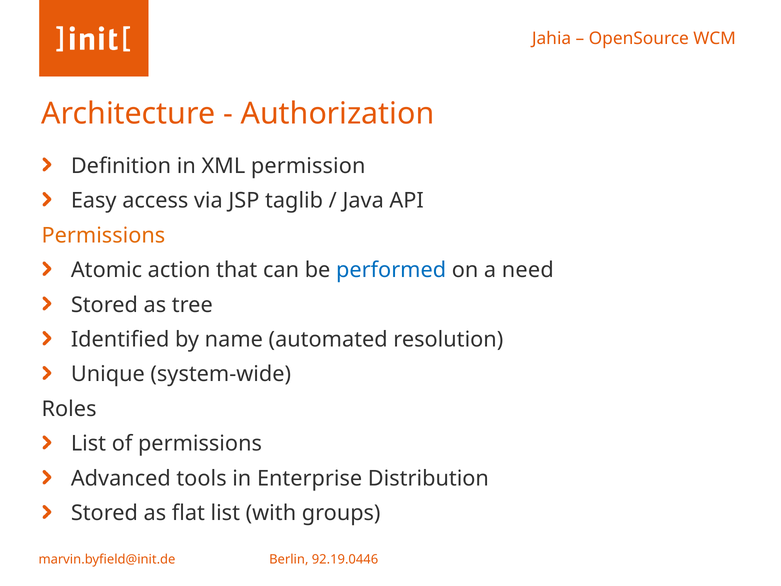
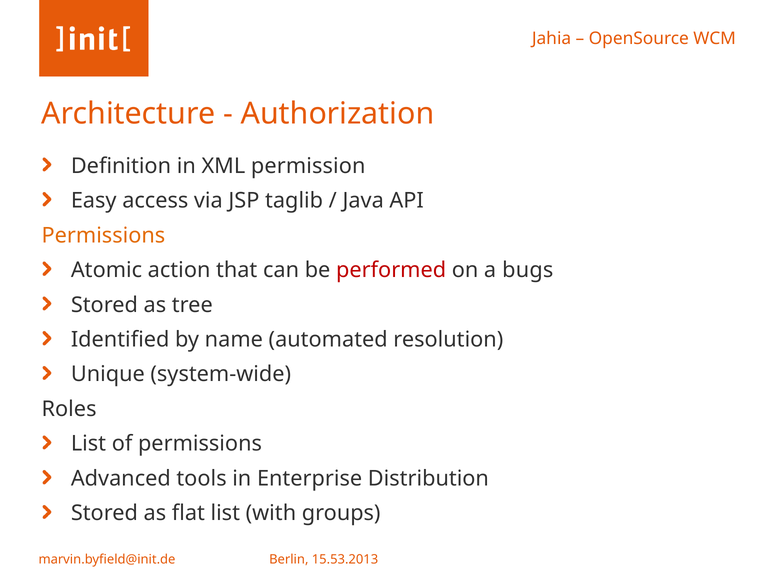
performed colour: blue -> red (391, 270)
need: need -> bugs (528, 270)
92.19.0446: 92.19.0446 -> 15.53.2013 (345, 559)
